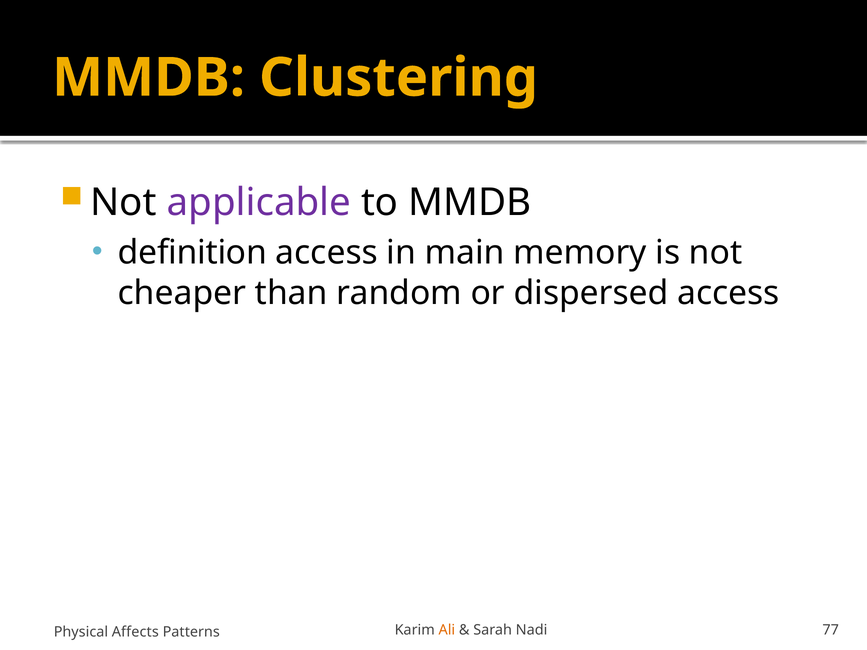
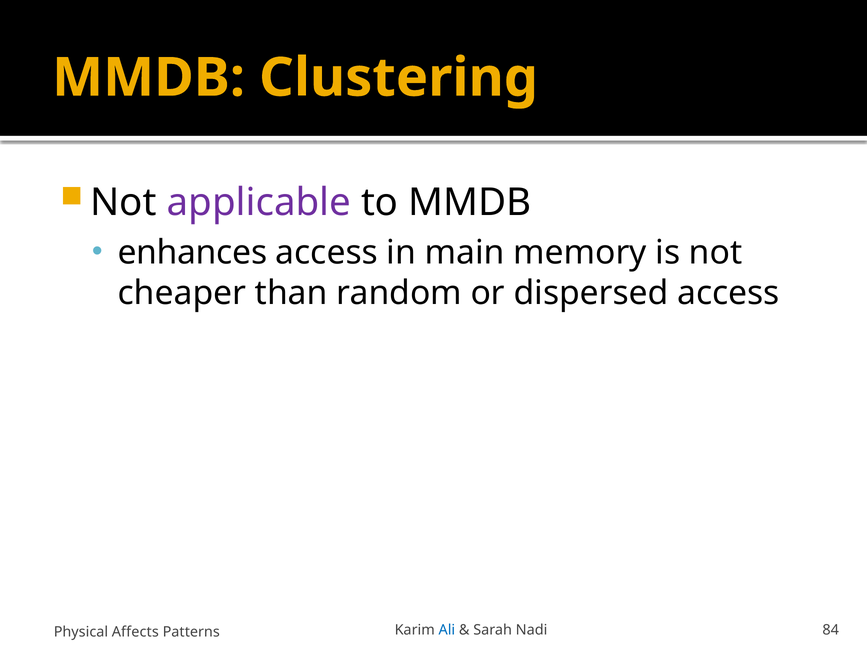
definition: definition -> enhances (192, 253)
Ali colour: orange -> blue (447, 630)
77: 77 -> 84 (831, 630)
